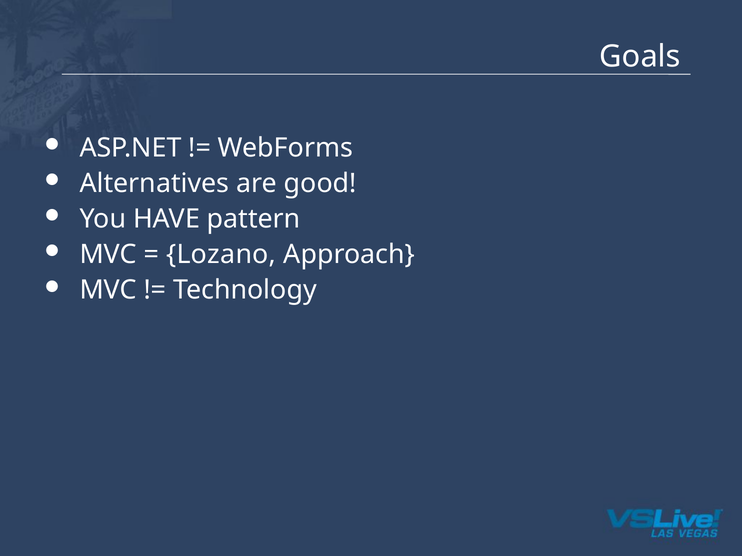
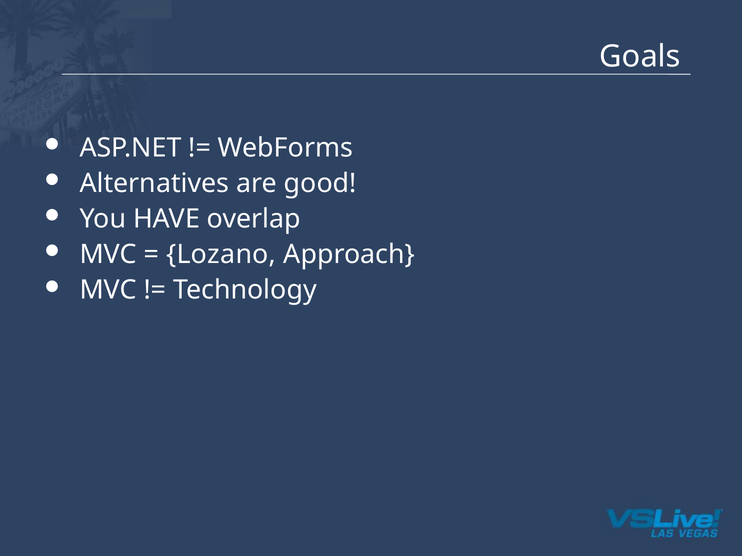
pattern: pattern -> overlap (254, 219)
